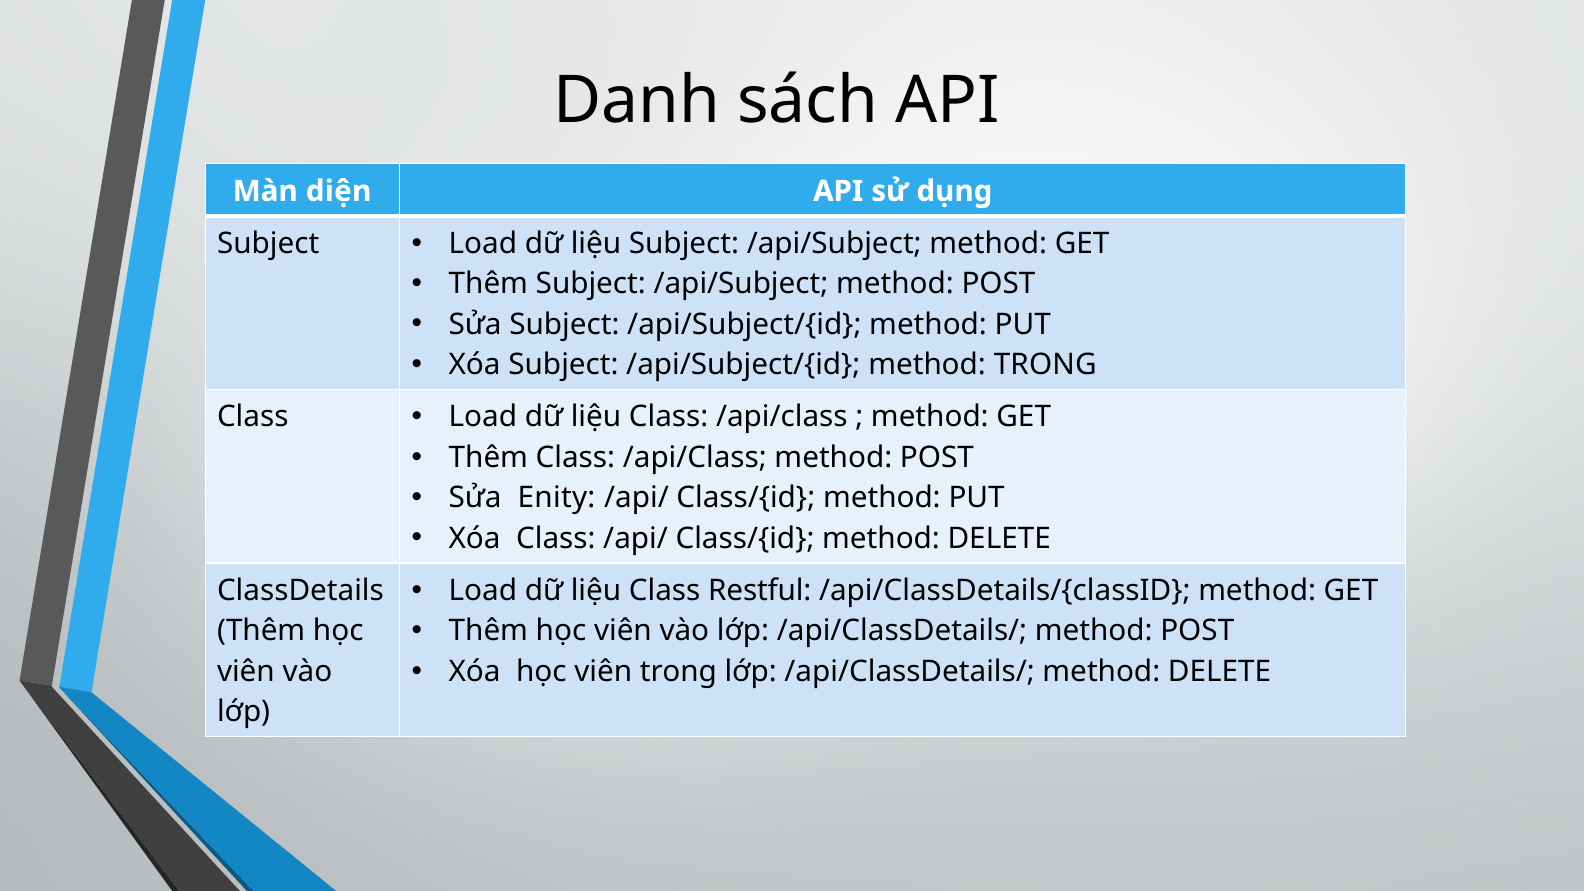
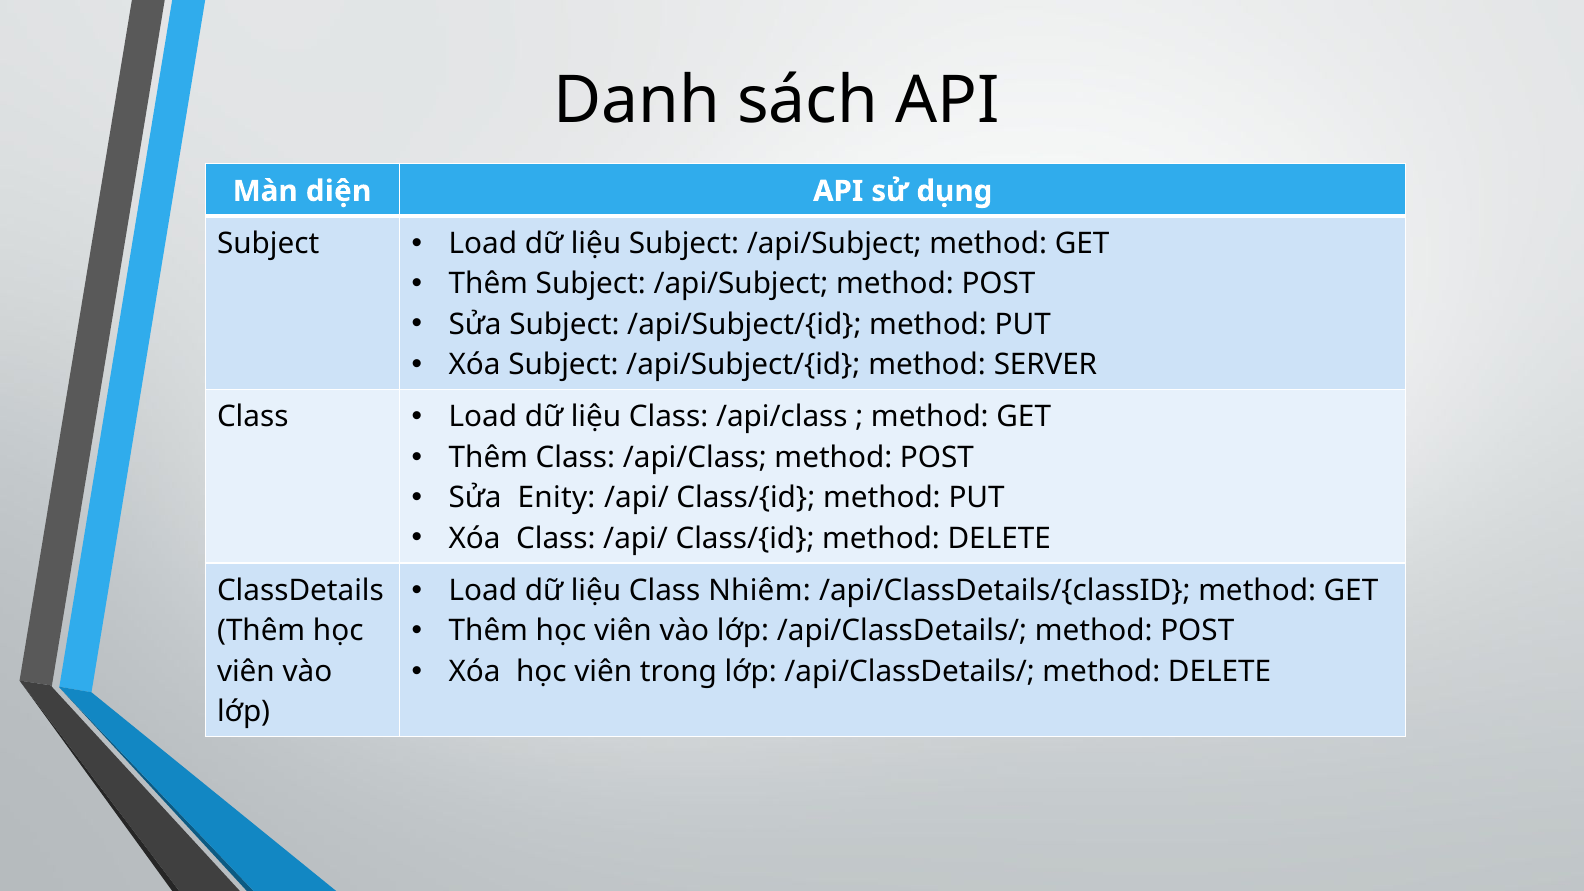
method TRONG: TRONG -> SERVER (1045, 365)
Restful: Restful -> Nhiêm (760, 591)
